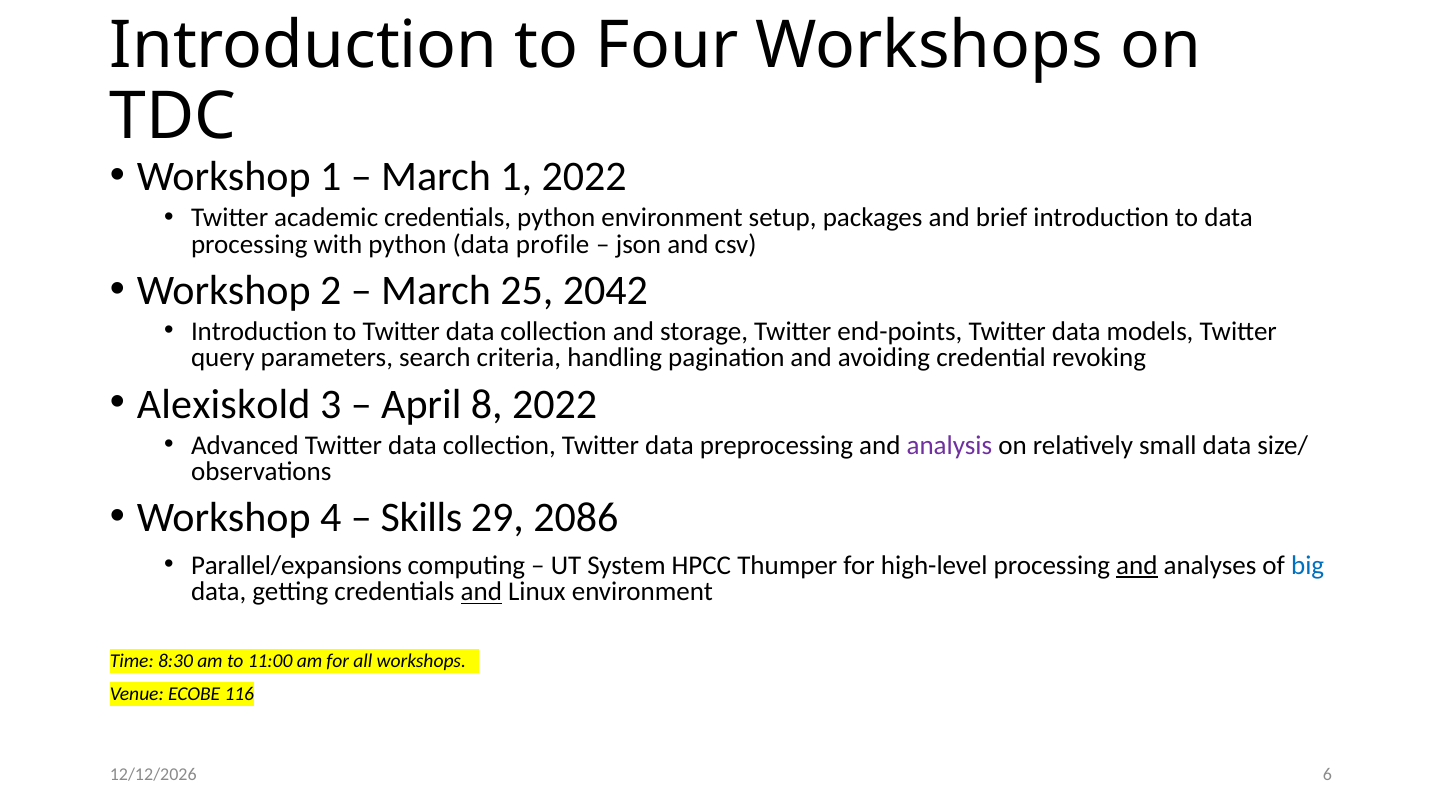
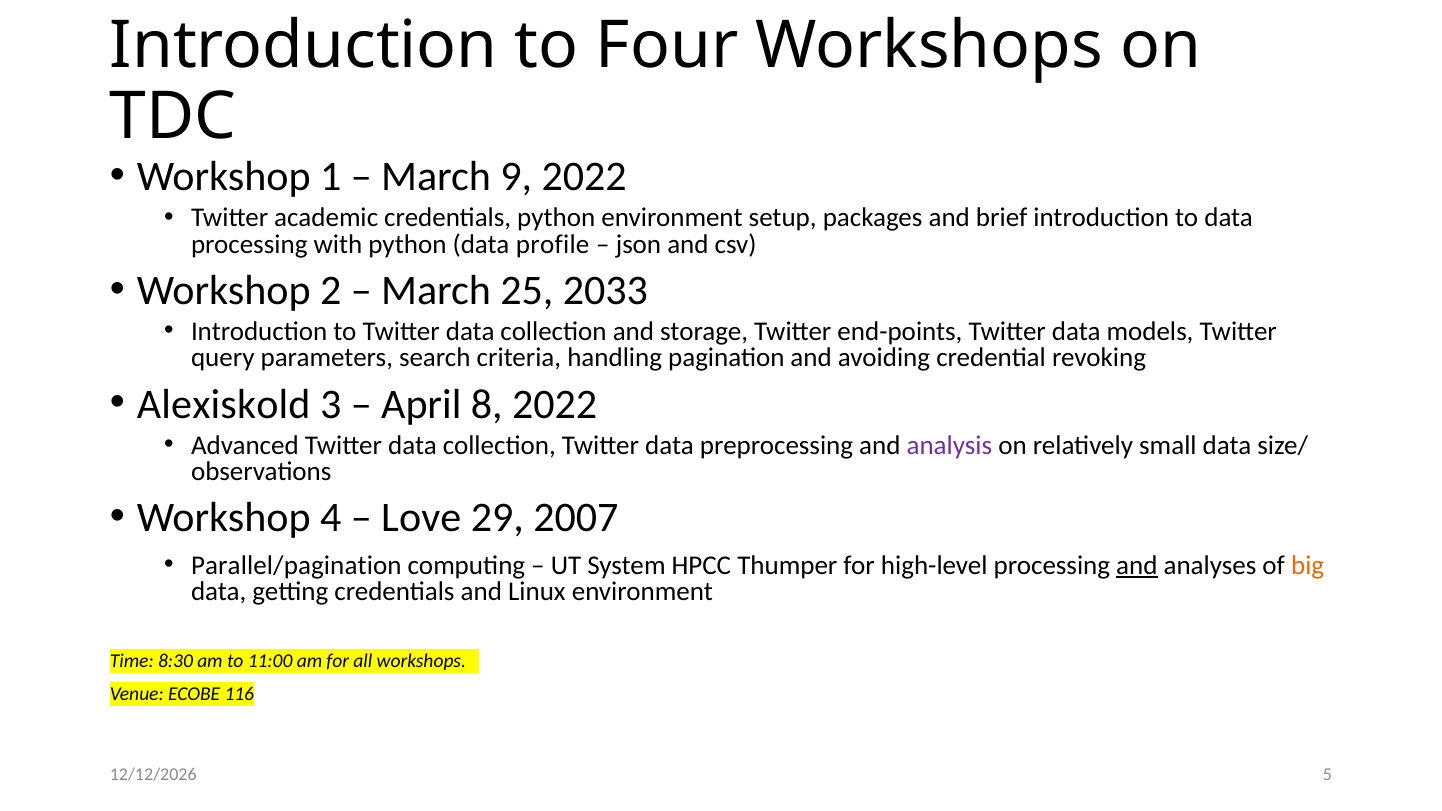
March 1: 1 -> 9 (516, 177)
2042: 2042 -> 2033 (605, 291)
Skills: Skills -> Love (421, 518)
2086: 2086 -> 2007 (576, 518)
Parallel/expansions: Parallel/expansions -> Parallel/pagination (296, 566)
big colour: blue -> orange (1308, 566)
and underline: present -> none (481, 592)
6: 6 -> 5 (1328, 774)
